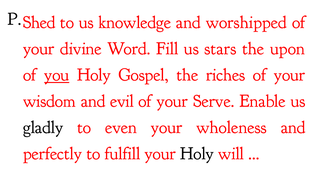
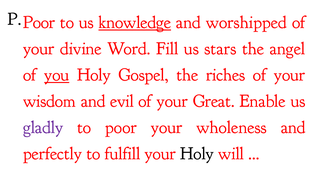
Shed: Shed -> Poor (39, 22)
knowledge underline: none -> present (135, 22)
upon: upon -> angel (287, 48)
Serve: Serve -> Great (214, 101)
gladly colour: black -> purple (43, 127)
to even: even -> poor (121, 127)
